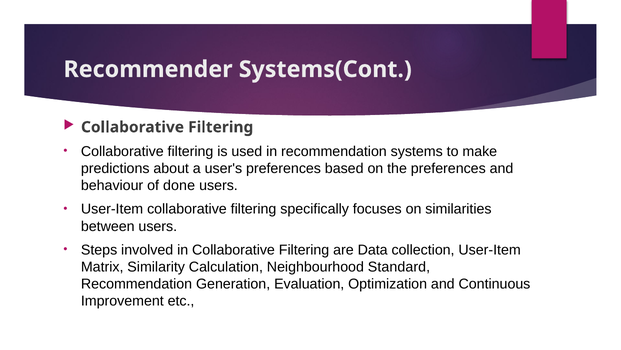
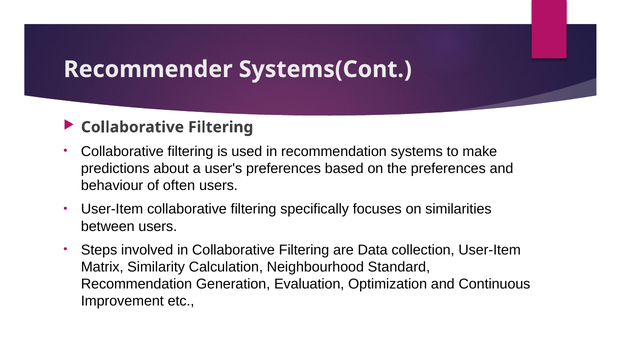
done: done -> often (179, 185)
